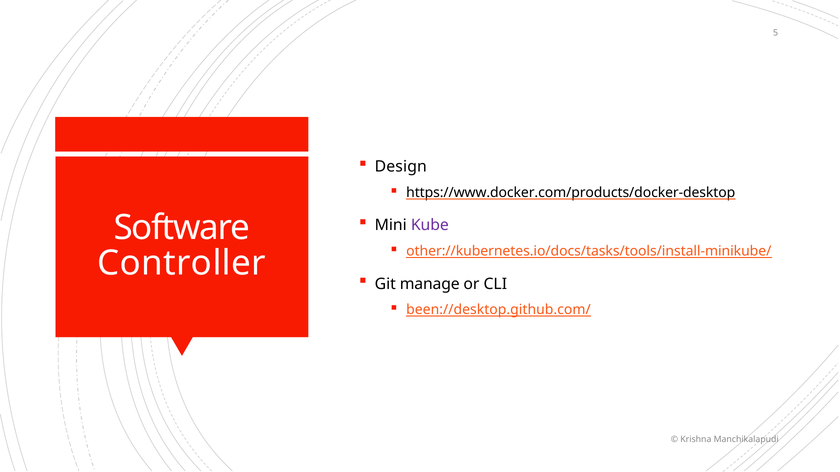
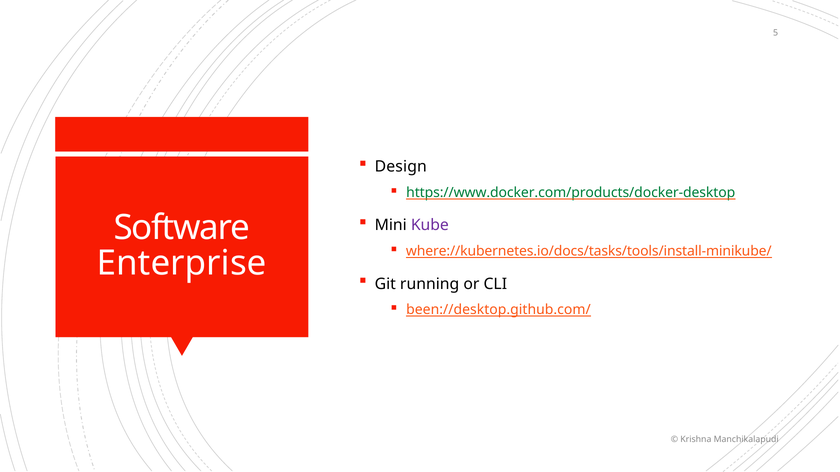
https://www.docker.com/products/docker-desktop colour: black -> green (571, 193)
other://kubernetes.io/docs/tasks/tools/install-minikube/: other://kubernetes.io/docs/tasks/tools/install-minikube/ -> where://kubernetes.io/docs/tasks/tools/install-minikube/ (589, 251)
Controller: Controller -> Enterprise (182, 264)
manage: manage -> running (430, 284)
